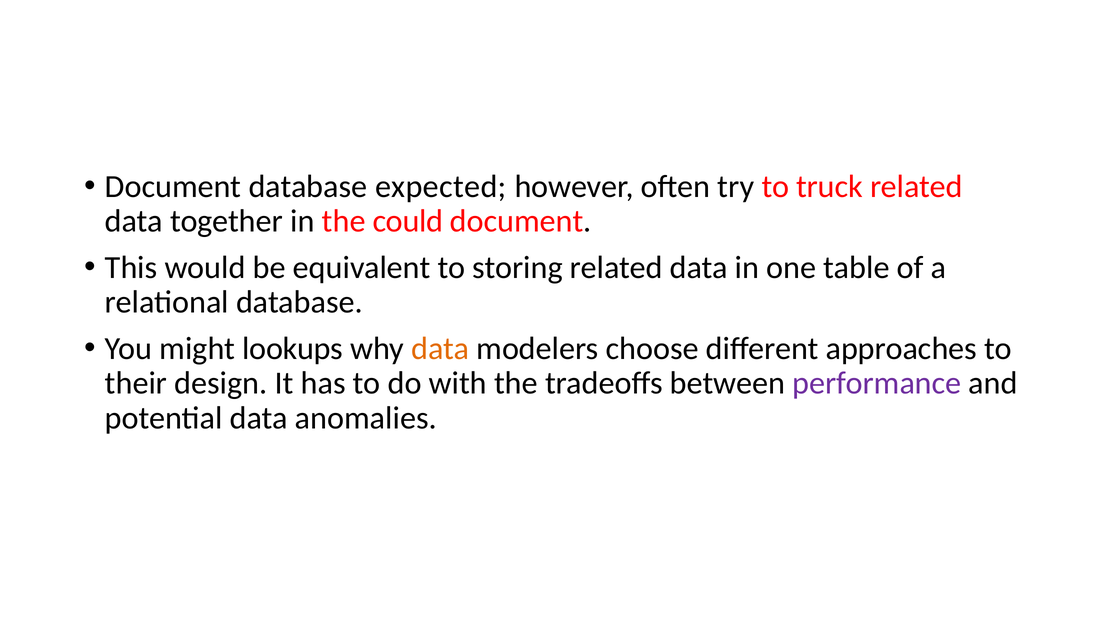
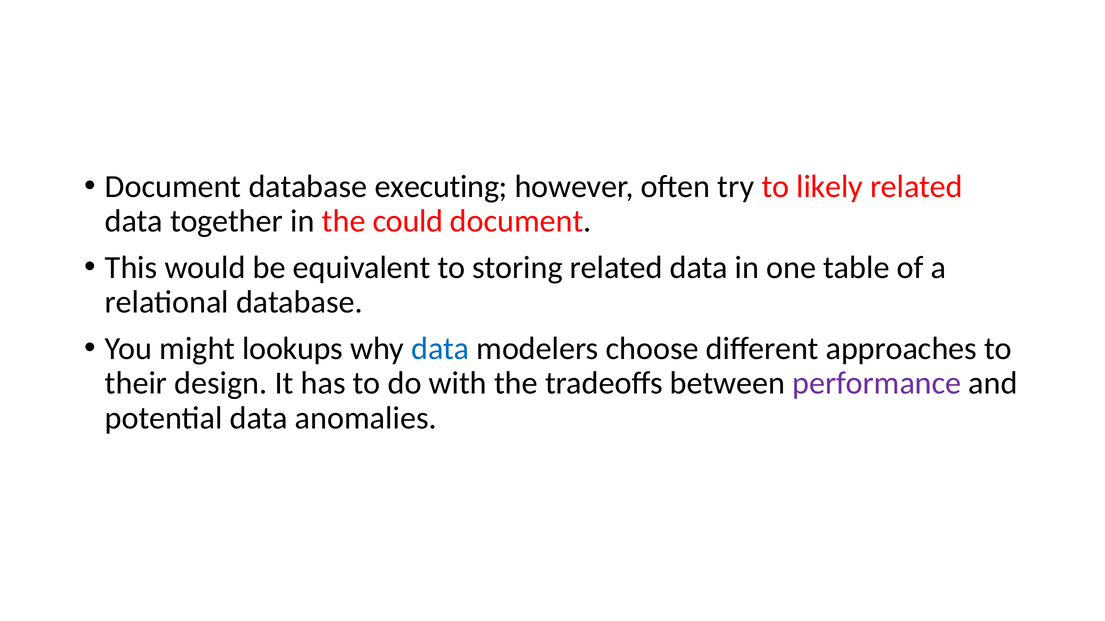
expected: expected -> executing (441, 187)
truck: truck -> likely (830, 187)
data colour: orange -> blue (440, 349)
